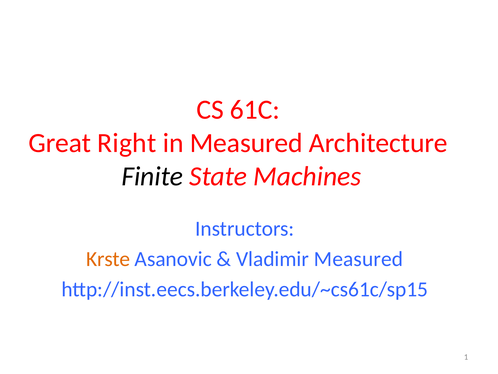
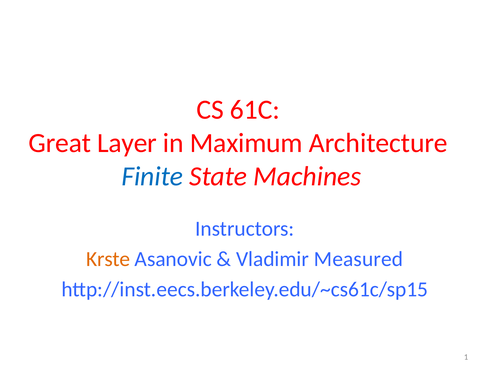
Right: Right -> Layer (127, 143)
in Measured: Measured -> Maximum (246, 143)
Finite colour: black -> blue (152, 176)
